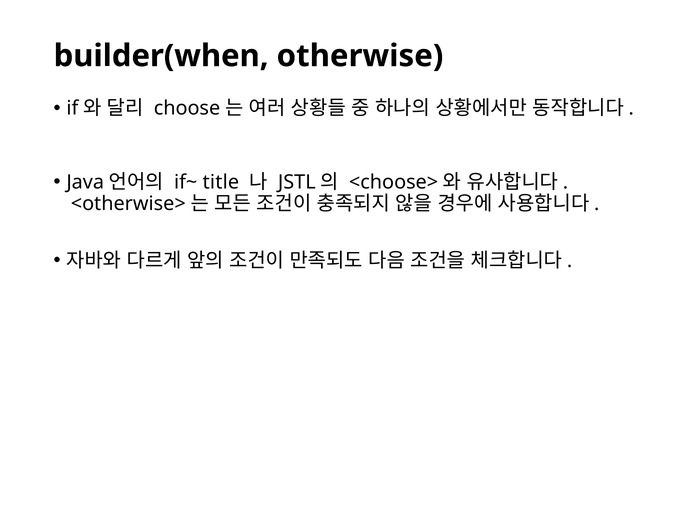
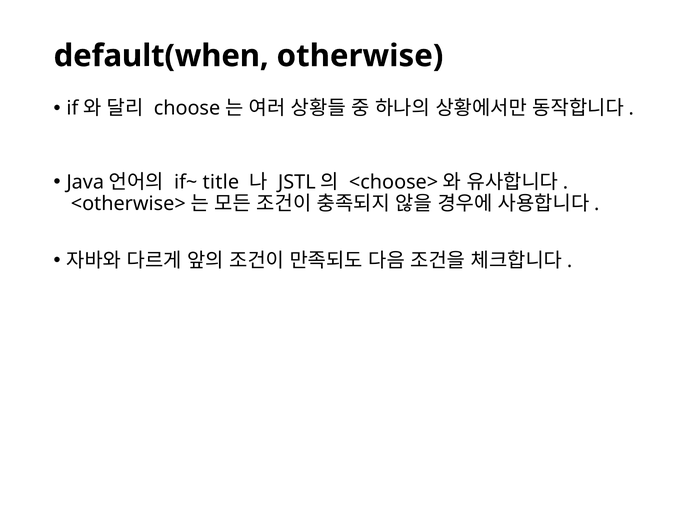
builder(when: builder(when -> default(when (161, 56)
